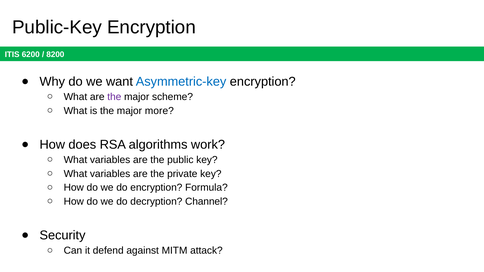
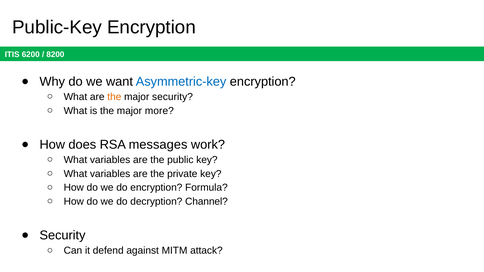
the colour: purple -> orange (114, 97)
major scheme: scheme -> security (172, 97)
algorithms: algorithms -> messages (158, 145)
